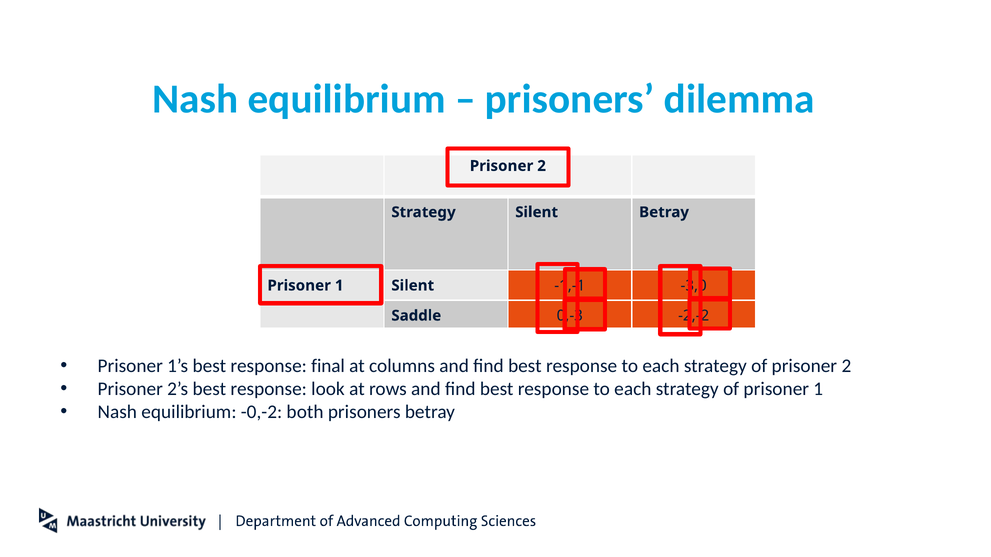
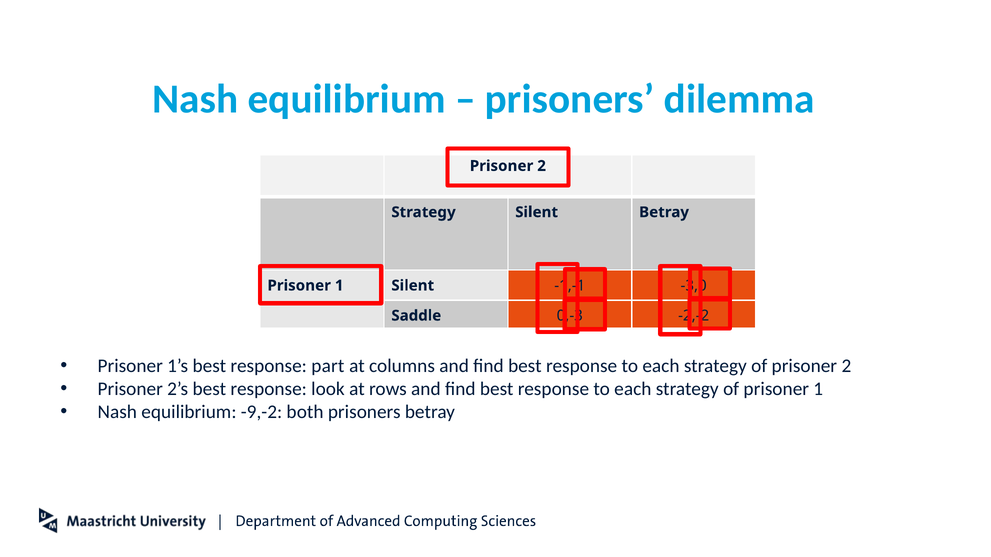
final: final -> part (328, 366)
-0,-2: -0,-2 -> -9,-2 (262, 412)
